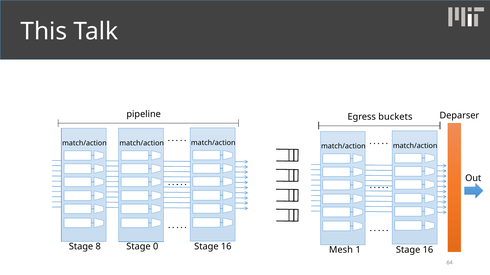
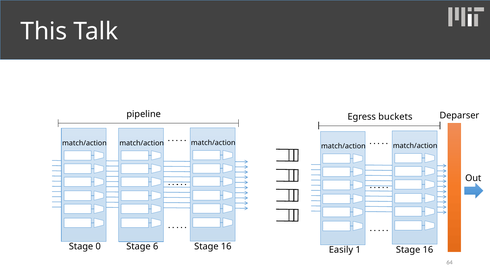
8: 8 -> 0 (98, 247)
0: 0 -> 6 (156, 247)
Mesh: Mesh -> Easily (341, 250)
